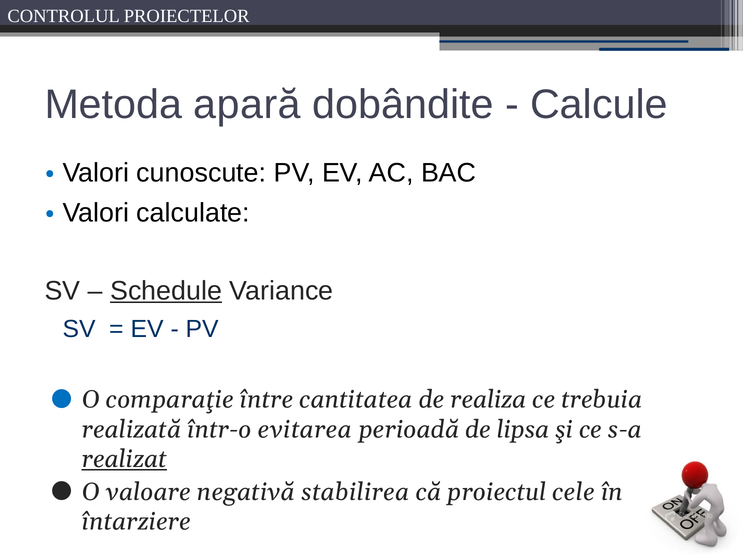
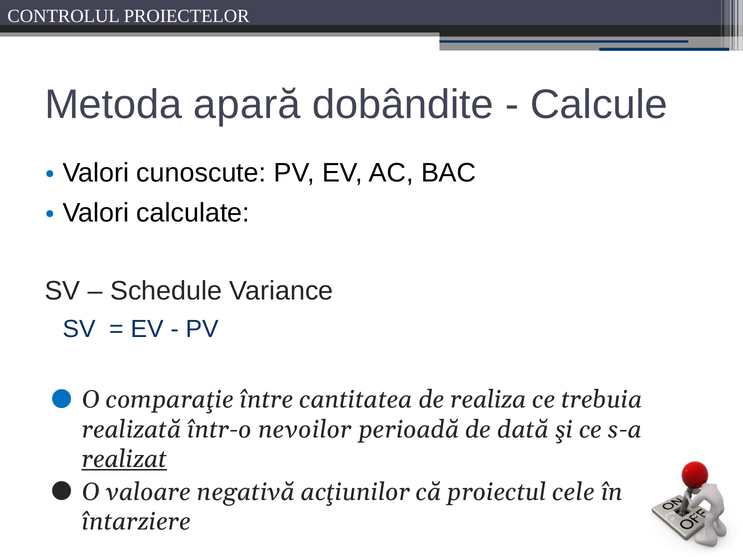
Schedule underline: present -> none (166, 291)
evitarea: evitarea -> nevoilor (305, 430)
lipsa: lipsa -> dată (523, 430)
stabilirea: stabilirea -> acţiunilor (355, 492)
